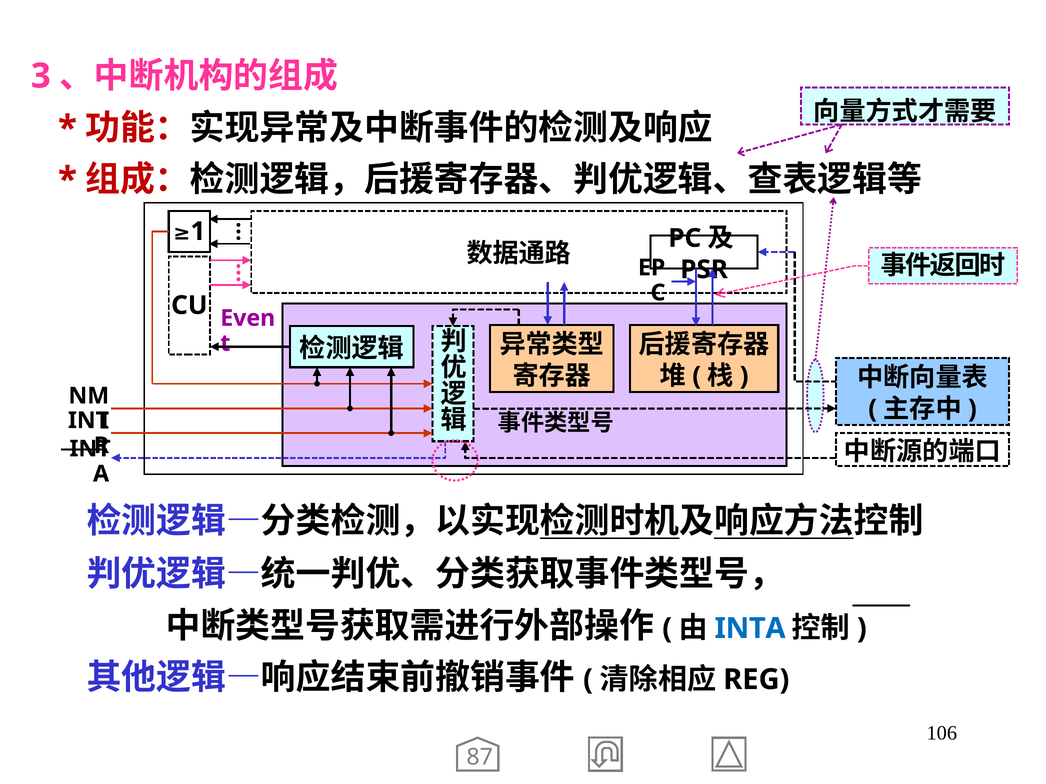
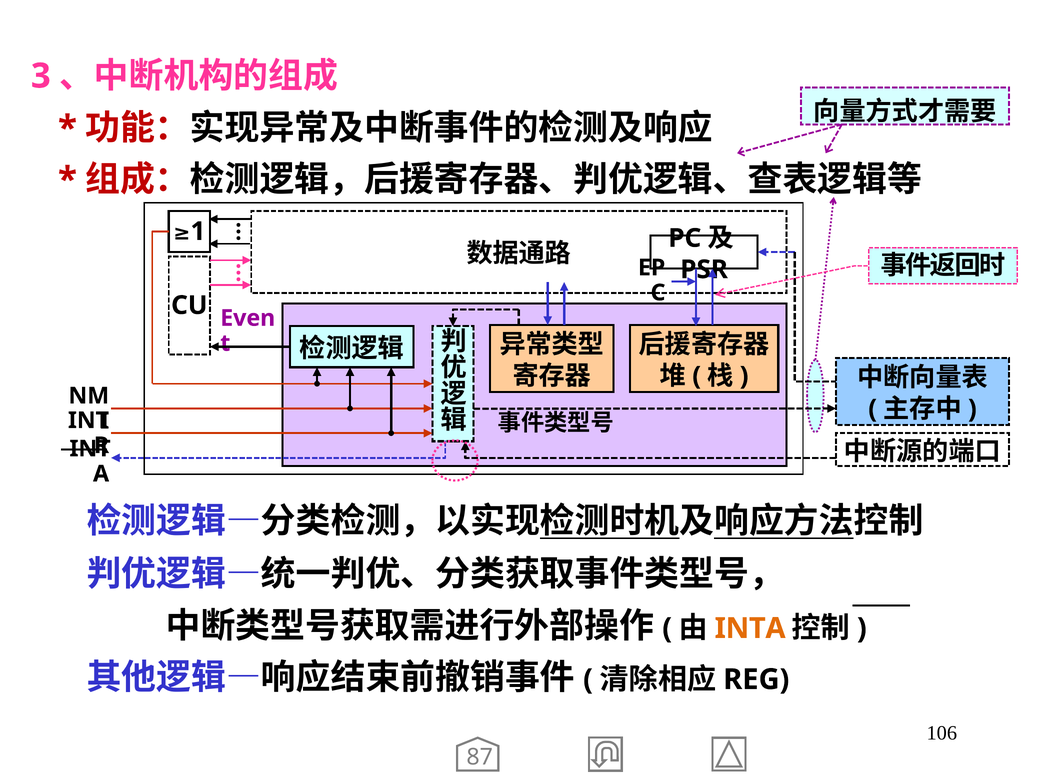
INTA colour: blue -> orange (750, 629)
